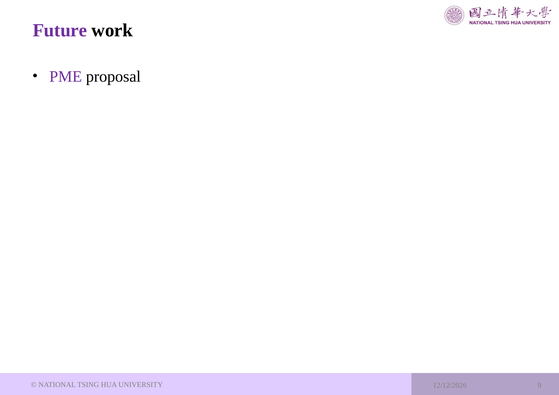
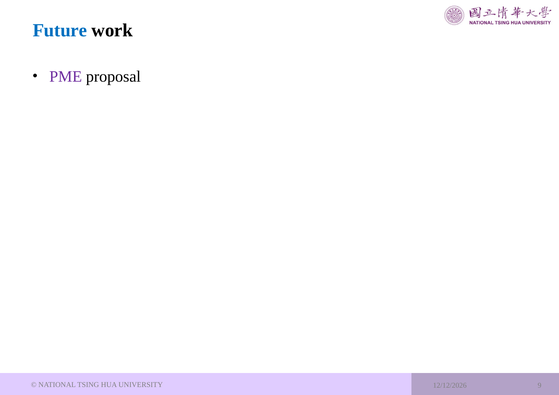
Future colour: purple -> blue (60, 30)
